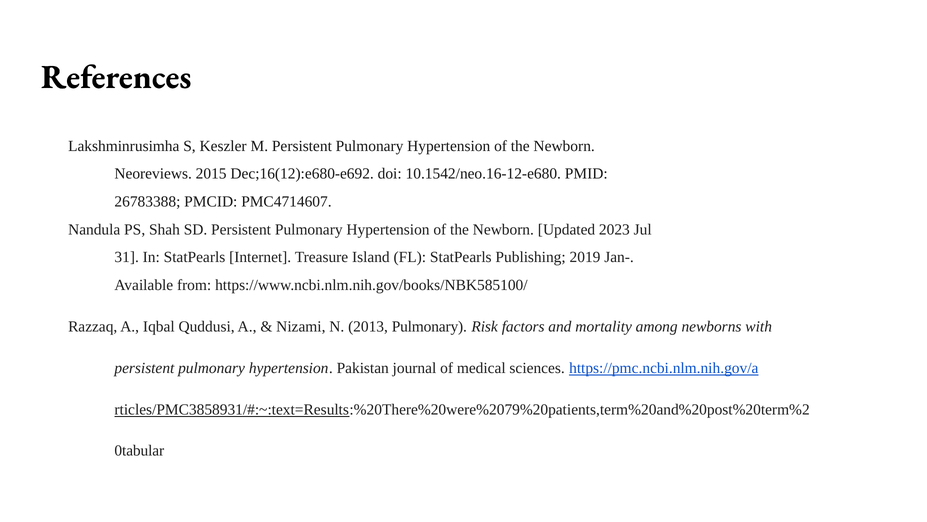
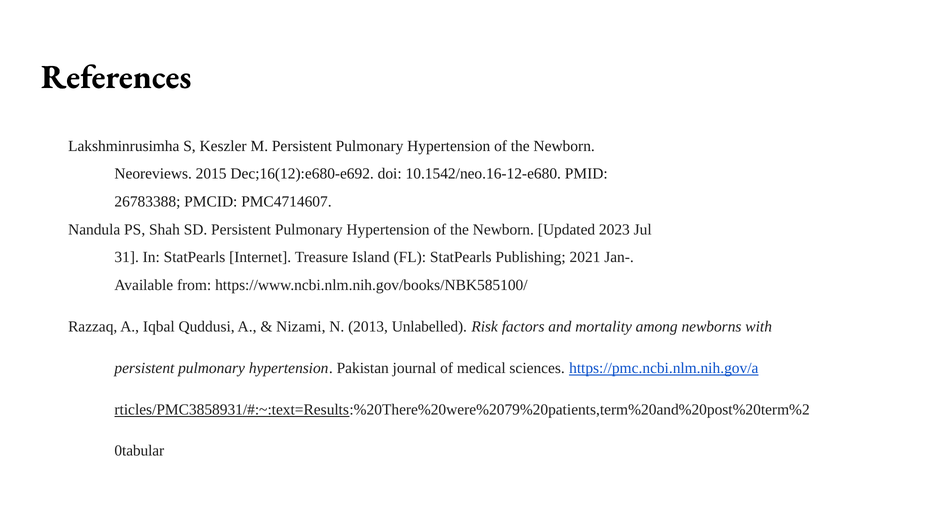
2019: 2019 -> 2021 (585, 257)
2013 Pulmonary: Pulmonary -> Unlabelled (429, 326)
